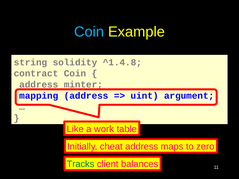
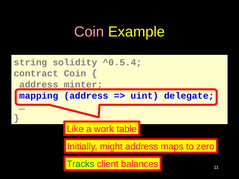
Coin colour: light blue -> pink (89, 32)
^1.4.8: ^1.4.8 -> ^0.5.4 (122, 62)
argument: argument -> delegate (189, 96)
cheat: cheat -> might (111, 147)
